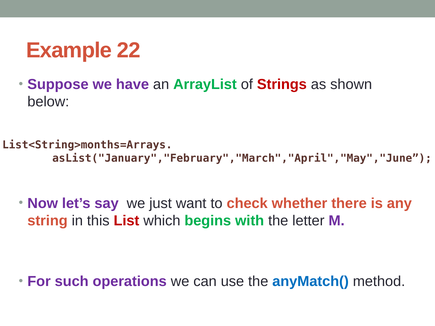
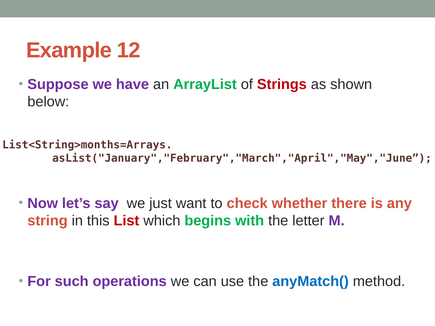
22: 22 -> 12 (129, 50)
